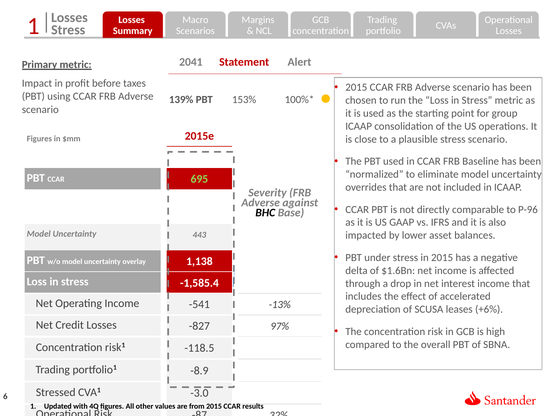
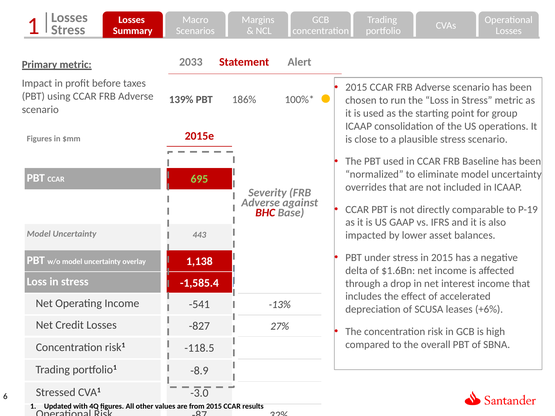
2041: 2041 -> 2033 (191, 62)
153%: 153% -> 186% (244, 100)
P-96: P-96 -> P-19 (528, 210)
BHC colour: black -> red (265, 213)
97%: 97% -> 27% (280, 326)
